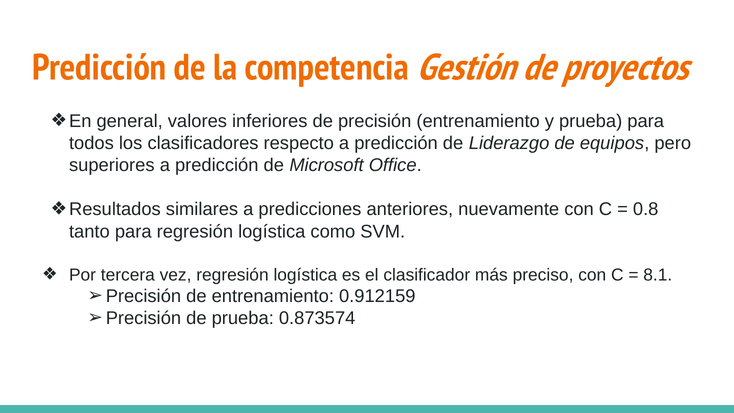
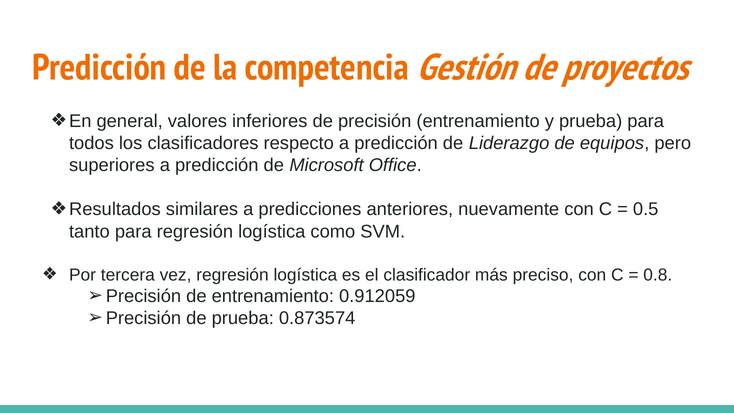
0.8: 0.8 -> 0.5 (646, 209)
8.1: 8.1 -> 0.8 (658, 275)
0.912159: 0.912159 -> 0.912059 (377, 296)
